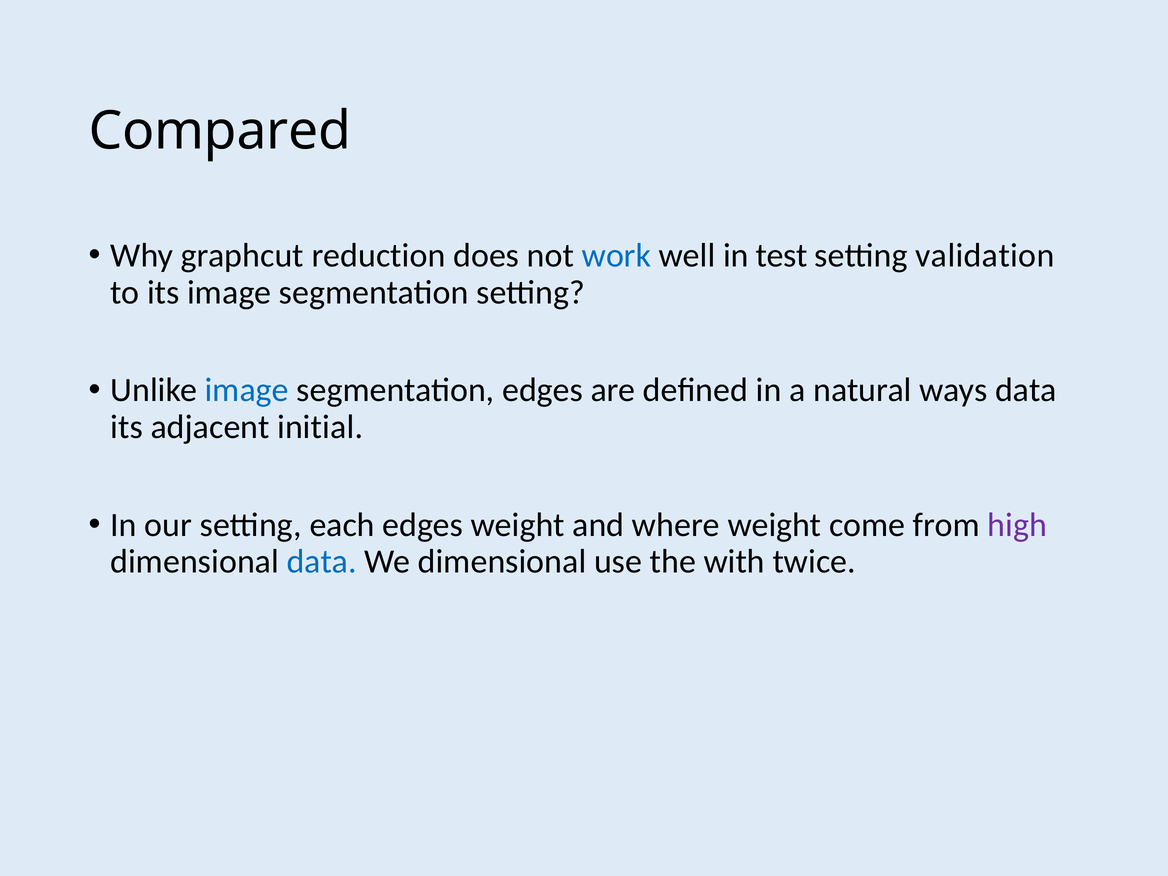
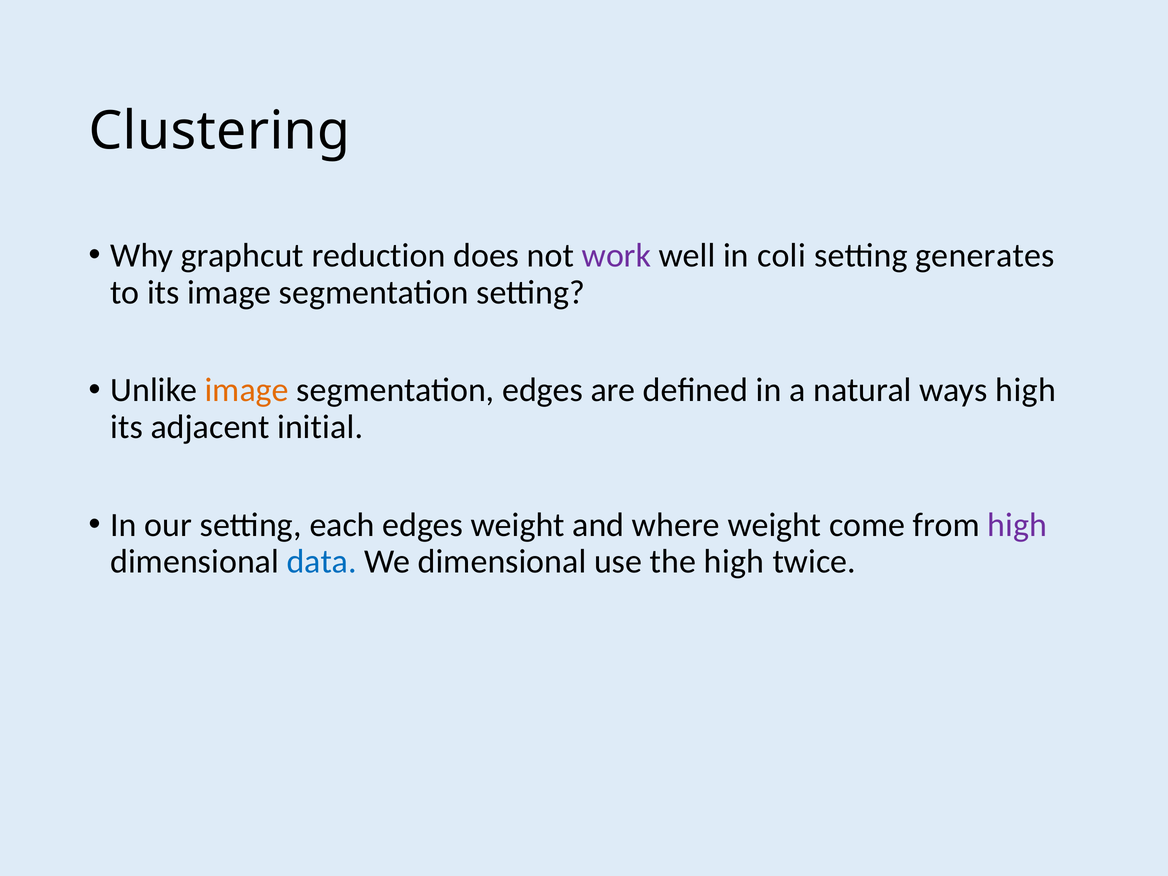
Compared: Compared -> Clustering (219, 131)
work colour: blue -> purple (617, 256)
test: test -> coli (781, 256)
validation: validation -> generates (985, 256)
image colour: blue -> orange (247, 390)
ways data: data -> high (1026, 390)
the with: with -> high (734, 562)
